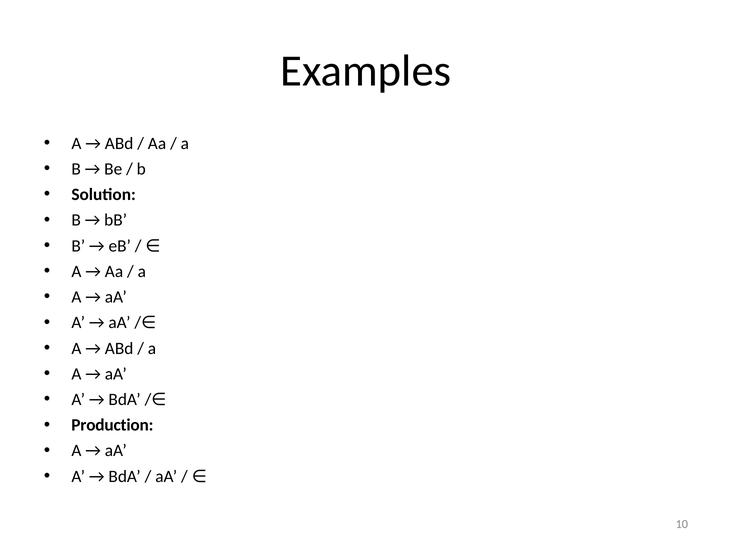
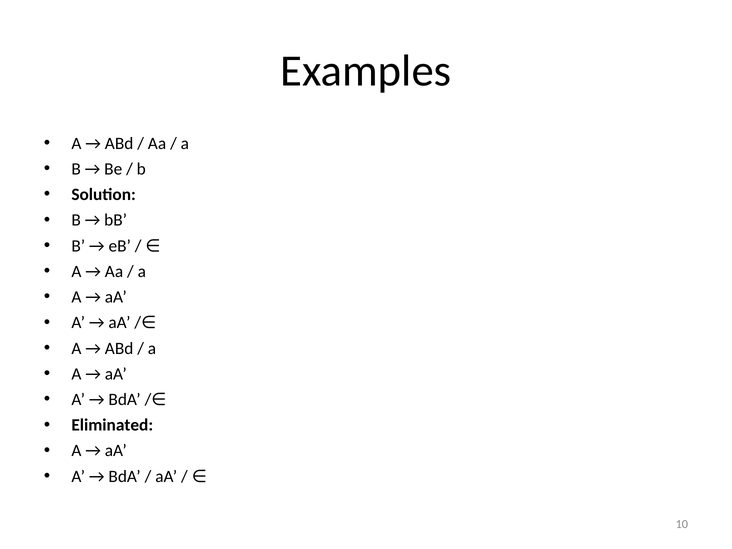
Production: Production -> Eliminated (112, 425)
